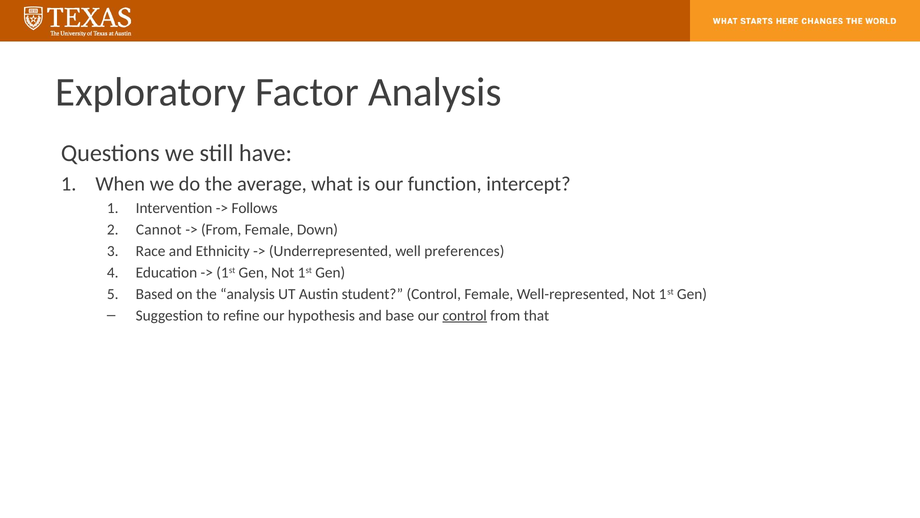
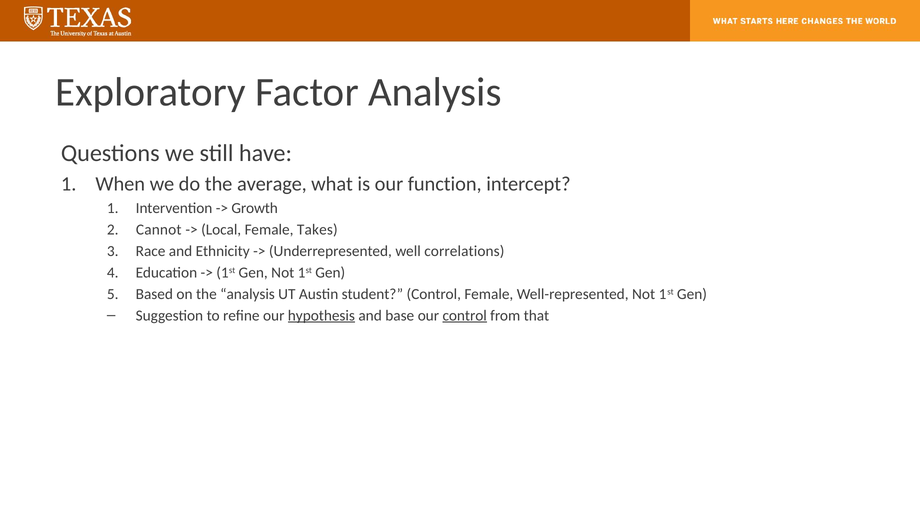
Follows: Follows -> Growth (255, 208)
From: From -> Local (221, 229)
Down: Down -> Takes (317, 229)
preferences: preferences -> correlations (464, 251)
hypothesis underline: none -> present (321, 315)
